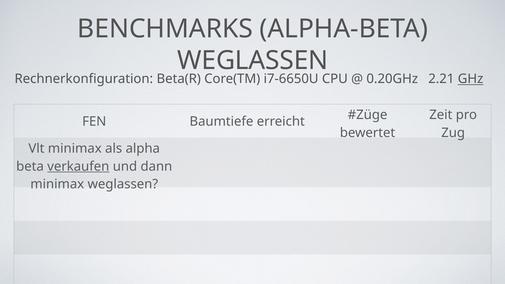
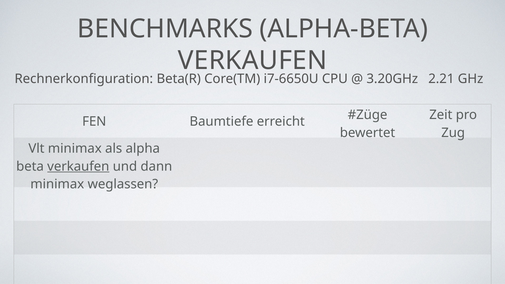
WEGLASSEN: WEGLASSEN -> VERKAUFEN (252, 60)
0.20GHz: 0.20GHz -> 3.20GHz (392, 79)
GHz underline: present -> none (471, 79)
